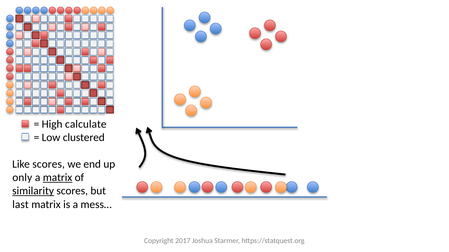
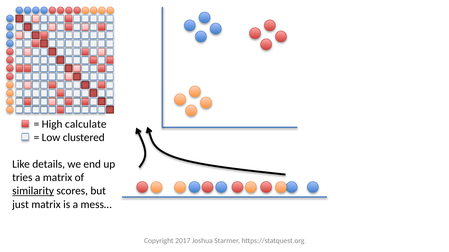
Like scores: scores -> details (49, 164)
only: only -> tries (22, 178)
matrix underline: present -> none (58, 178)
last: last -> just (21, 205)
